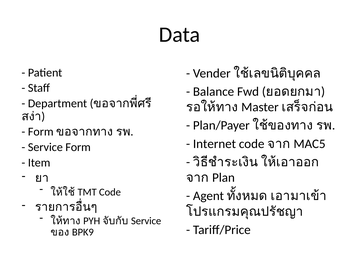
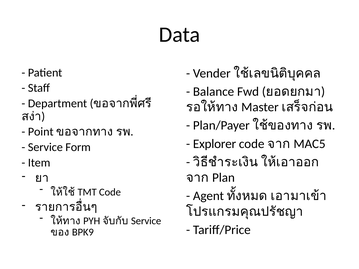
Form: Form -> Point (41, 132)
Internet: Internet -> Explorer (215, 144)
